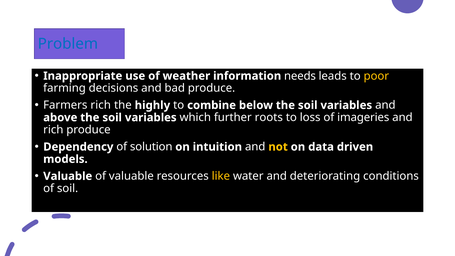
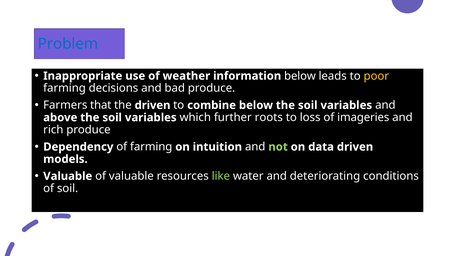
information needs: needs -> below (300, 76)
Farmers rich: rich -> that (101, 105)
the highly: highly -> driven (153, 105)
of solution: solution -> farming (151, 147)
not colour: yellow -> light green (278, 147)
like colour: yellow -> light green (221, 176)
